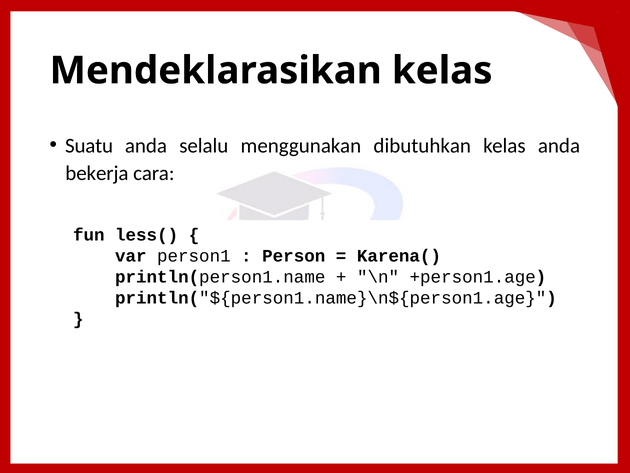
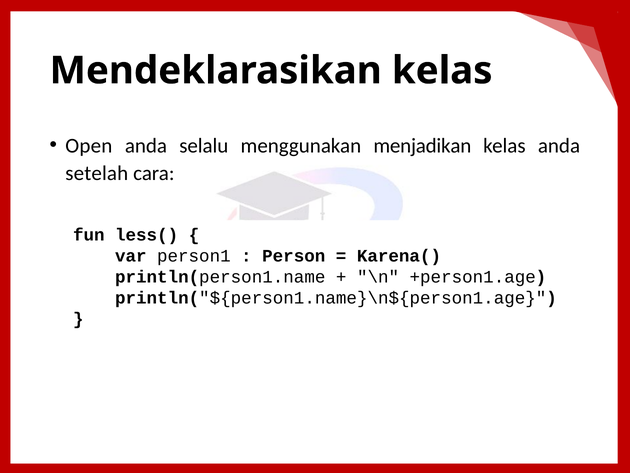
Suatu: Suatu -> Open (89, 146)
dibutuhkan: dibutuhkan -> menjadikan (422, 146)
bekerja: bekerja -> setelah (97, 173)
